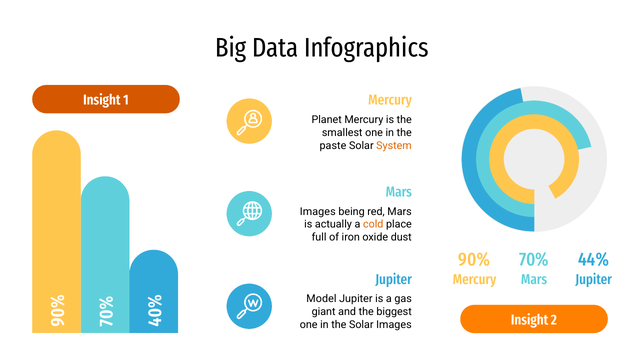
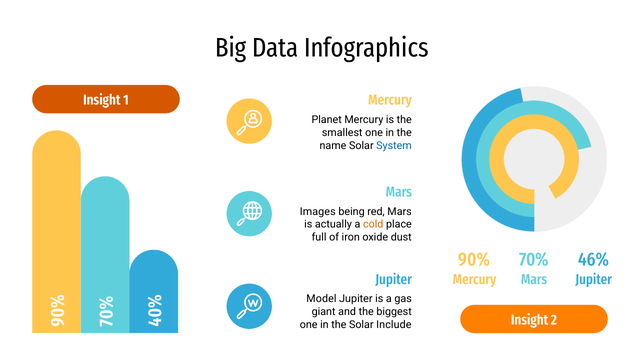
paste: paste -> name (333, 146)
System colour: orange -> blue (394, 146)
44%: 44% -> 46% (594, 260)
Solar Images: Images -> Include (394, 325)
